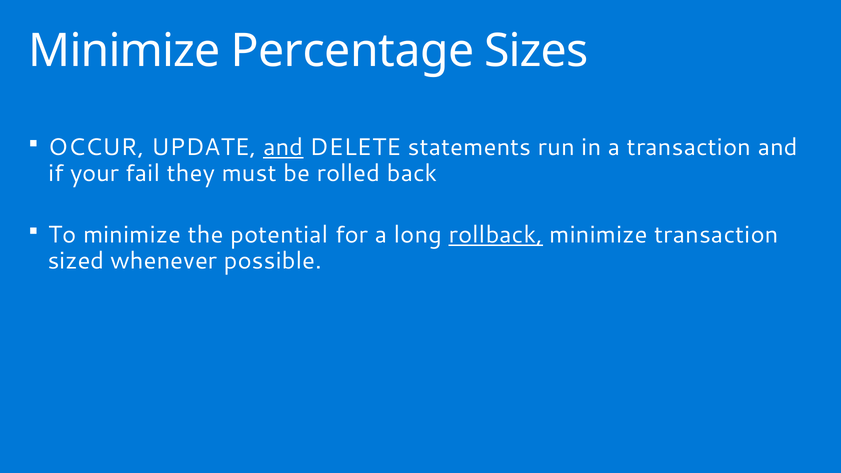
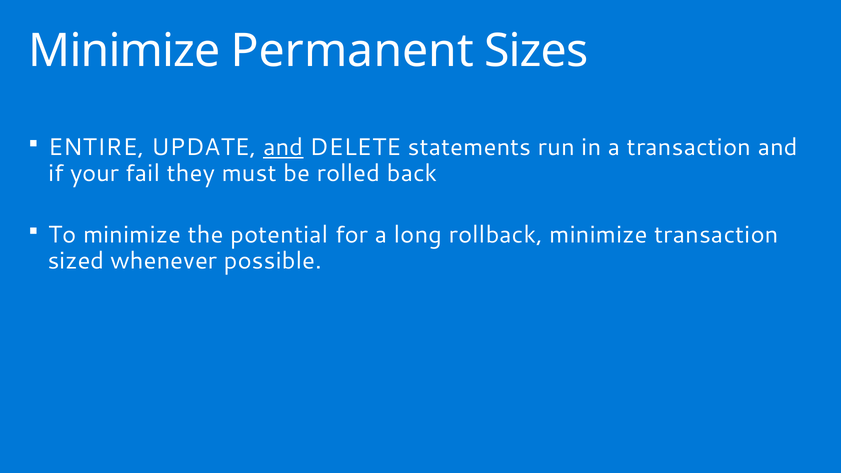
Percentage: Percentage -> Permanent (352, 51)
OCCUR: OCCUR -> ENTIRE (96, 147)
rollback underline: present -> none (496, 235)
